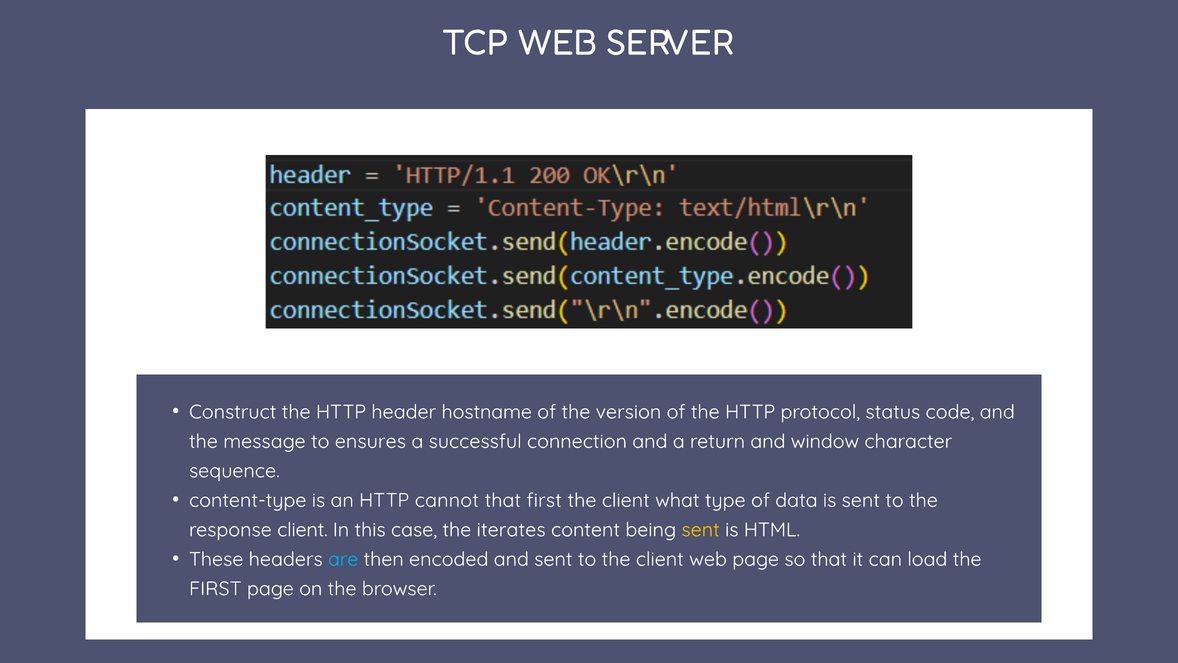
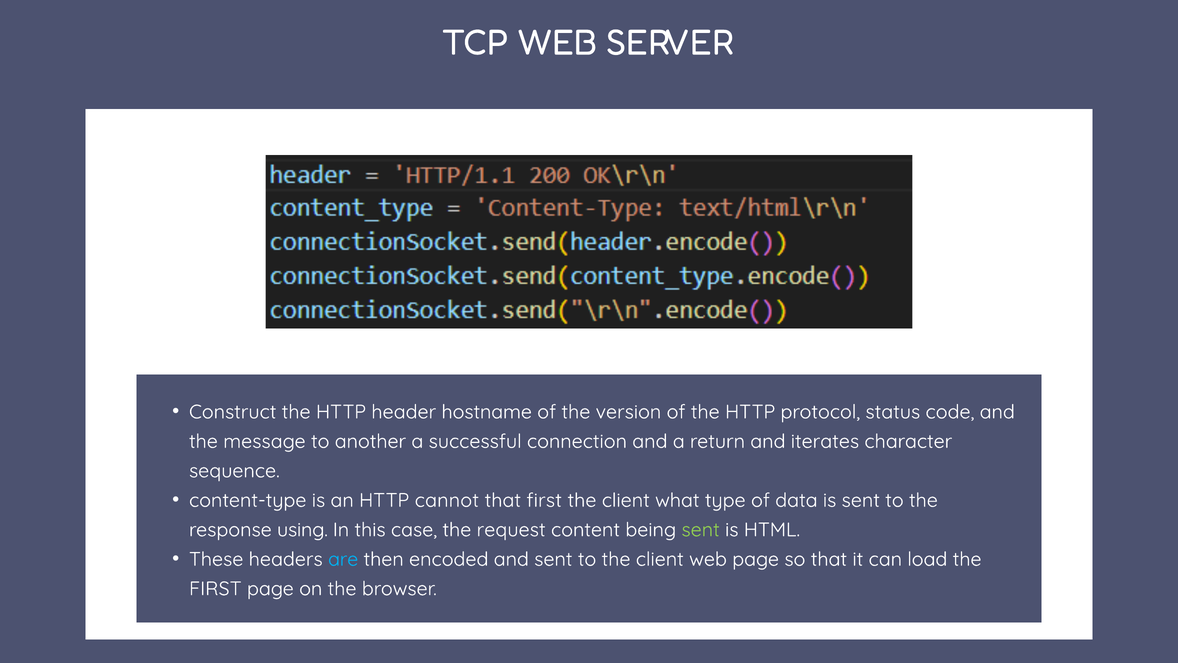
ensures: ensures -> another (370, 441)
window: window -> iterates (825, 441)
response client: client -> using (302, 530)
iterates: iterates -> request (511, 530)
sent colour: yellow -> light green (701, 530)
